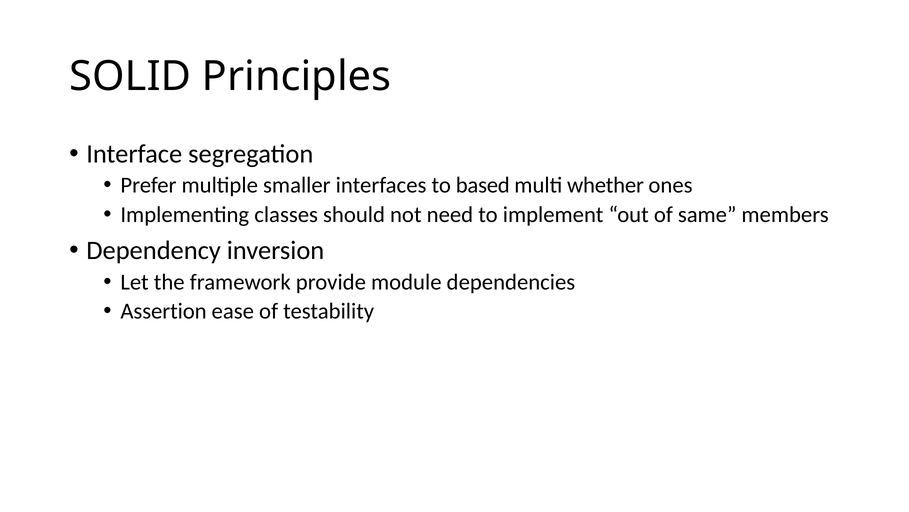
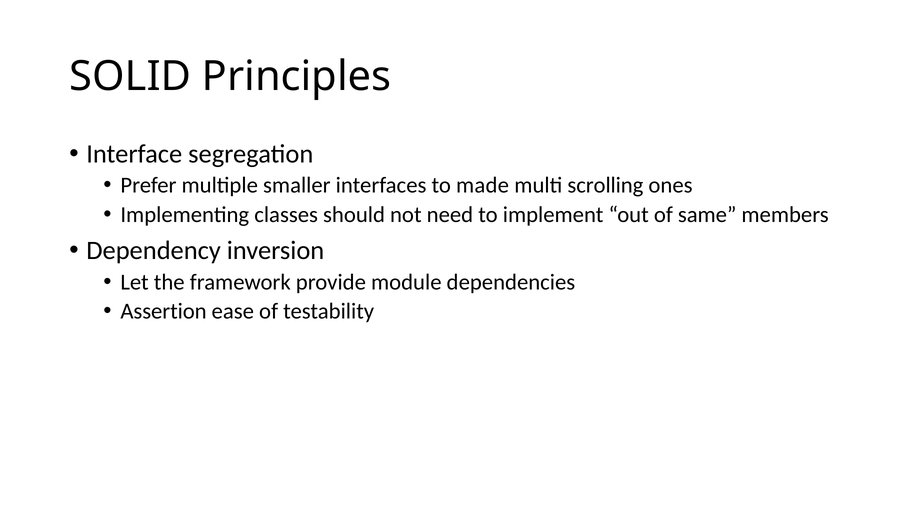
based: based -> made (483, 185)
whether: whether -> scrolling (605, 185)
